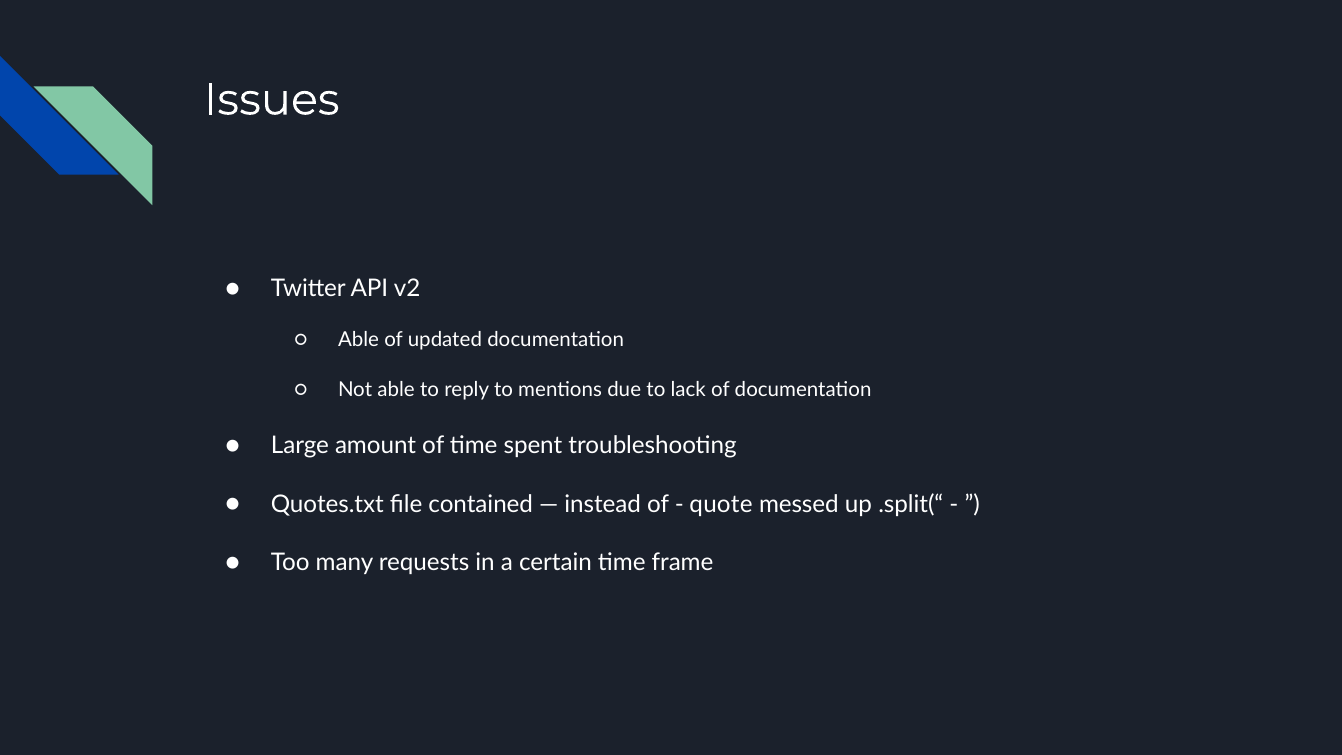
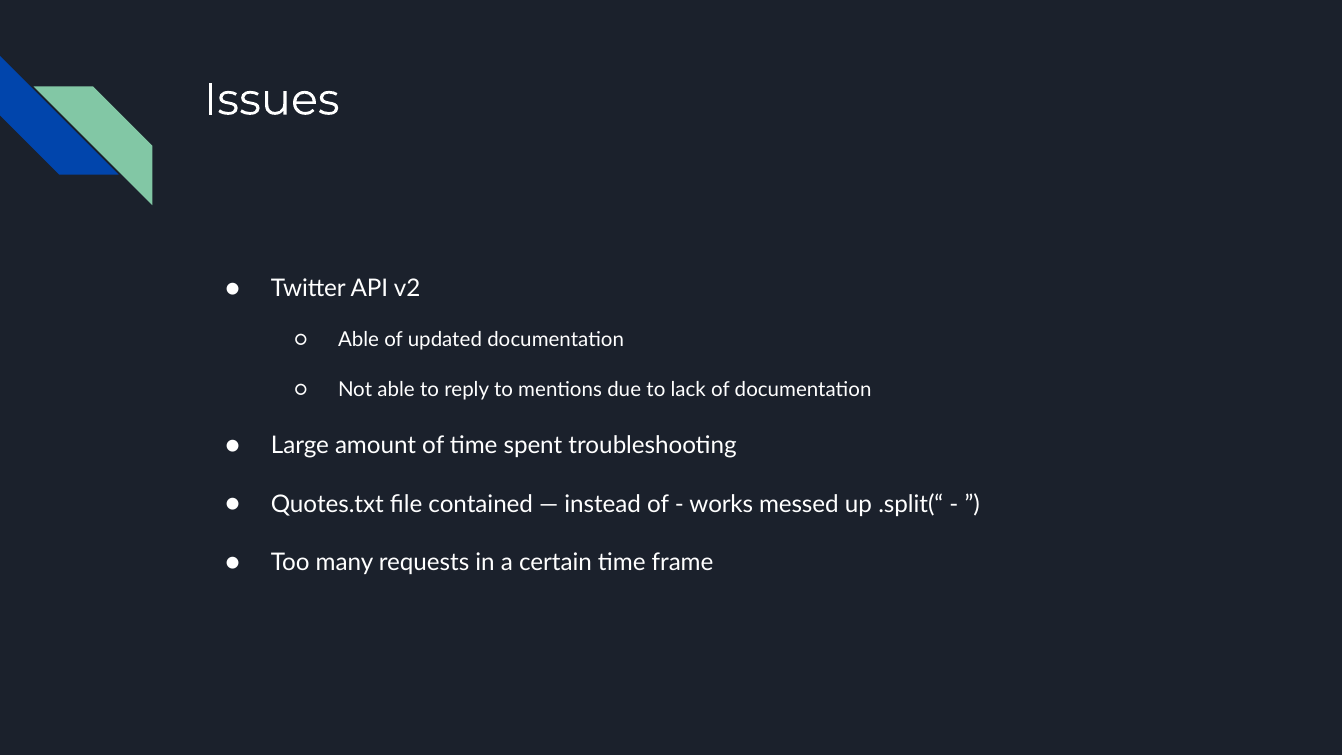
quote: quote -> works (721, 504)
